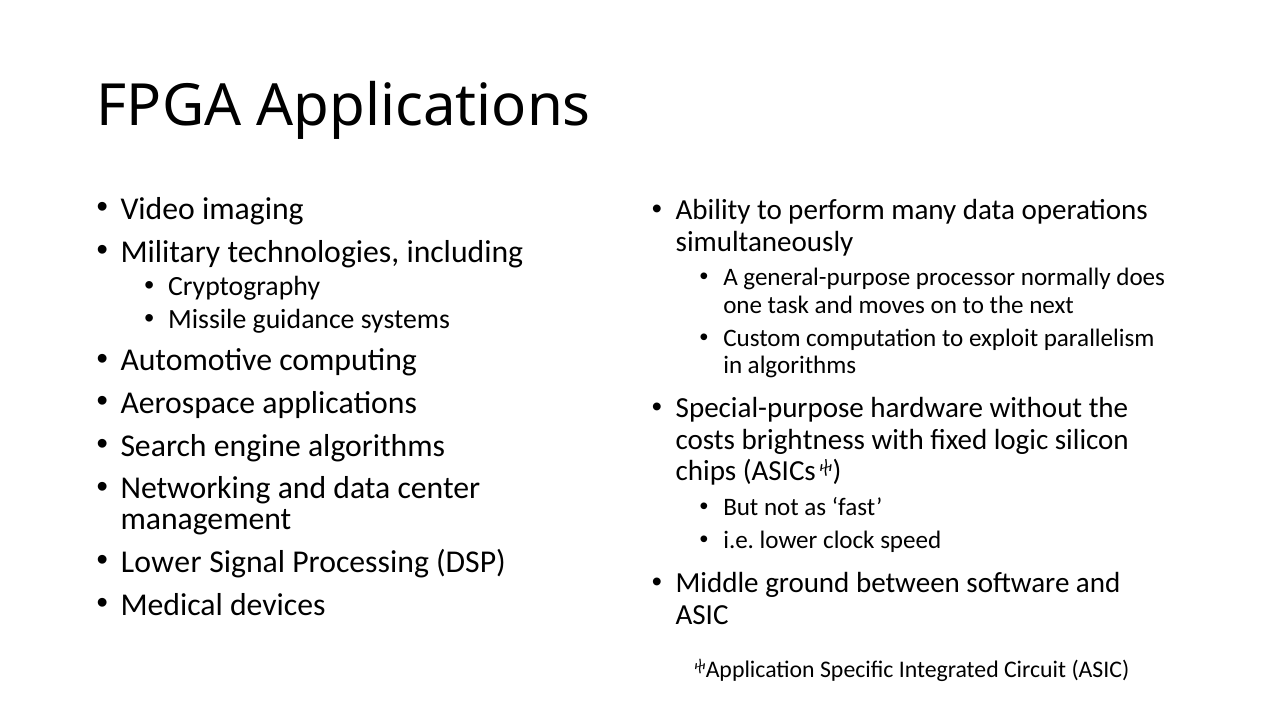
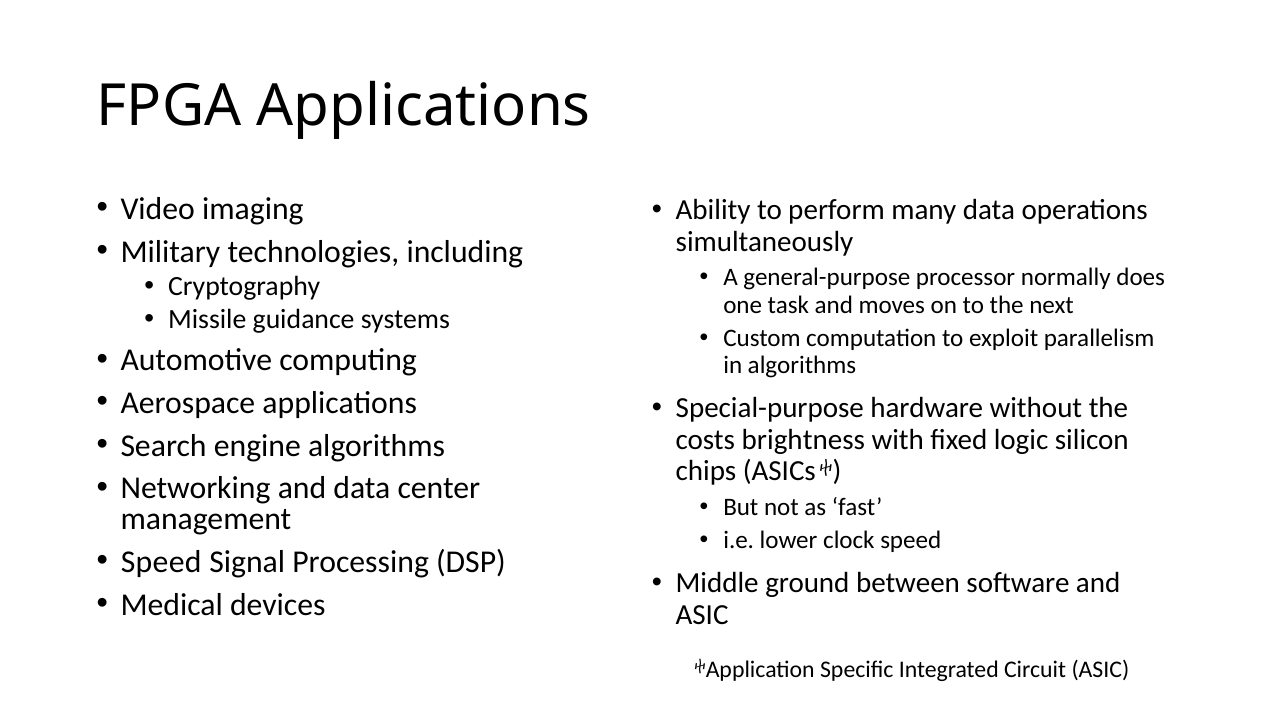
Lower: Lower -> Speed (161, 562)
